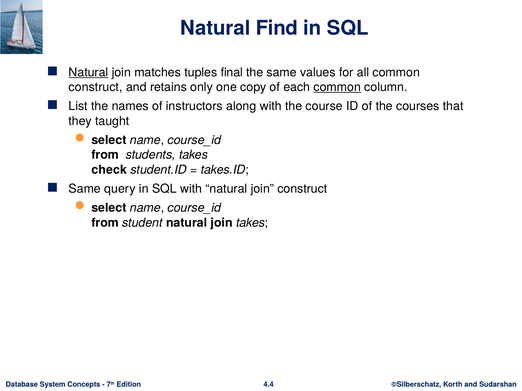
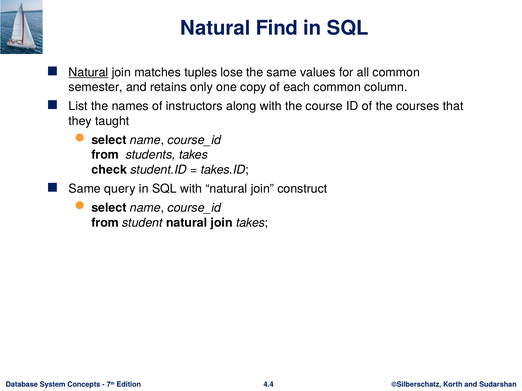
final: final -> lose (232, 72)
construct: construct -> semester (96, 87)
common underline: present -> none (337, 87)
